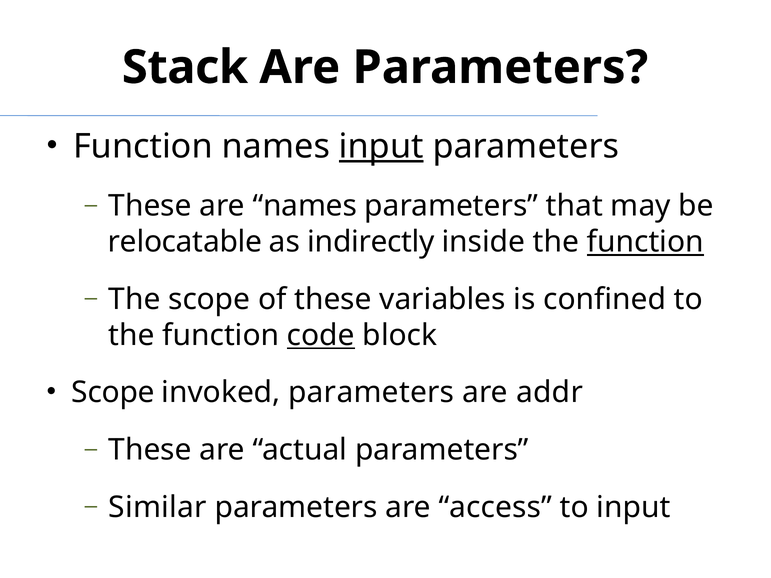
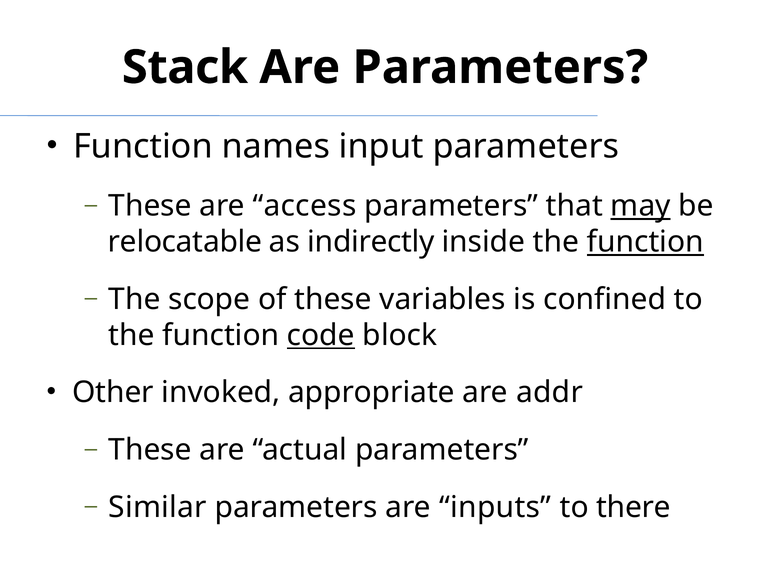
input underline: present -> none (381, 147)
are names: names -> access (305, 206)
may underline: none -> present (641, 206)
Scope: Scope -> Other (113, 393)
invoked parameters: parameters -> appropriate (371, 393)
access: access -> inputs (495, 507)
to input: input -> there (634, 507)
